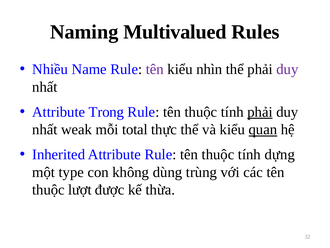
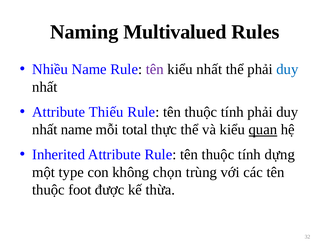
kiểu nhìn: nhìn -> nhất (209, 69)
duy colour: purple -> blue (287, 69)
Trong: Trong -> Thiếu (106, 112)
phải underline: present -> none (260, 112)
nhất weak: weak -> name (77, 129)
dùng: dùng -> chọn (167, 172)
lượt: lượt -> foot (80, 190)
